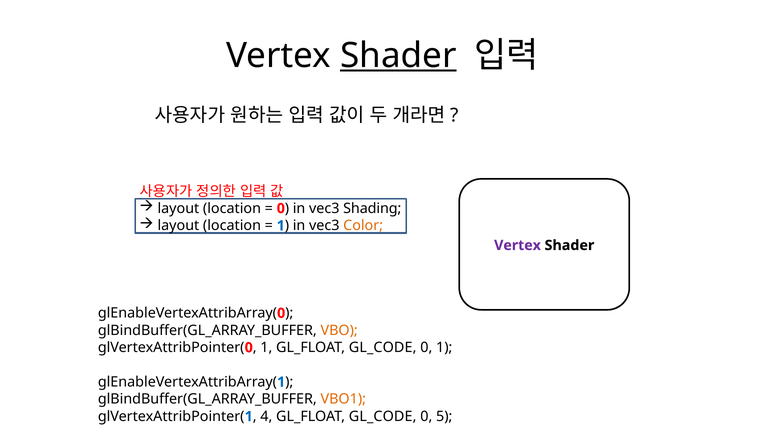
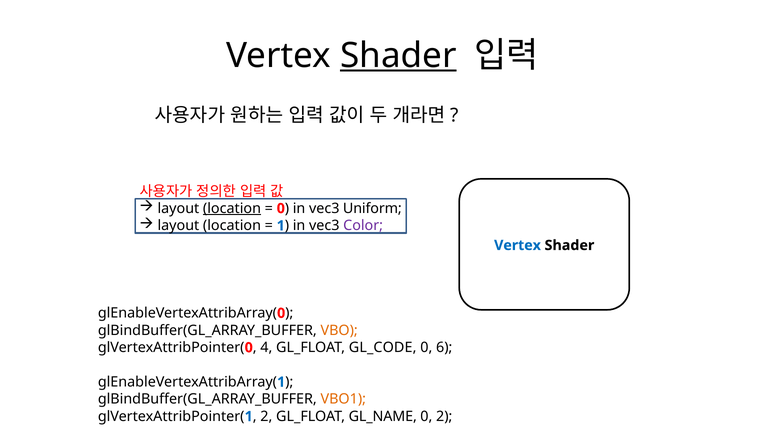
location underline: none -> present (232, 209)
Shading: Shading -> Uniform (372, 209)
Color colour: orange -> purple (363, 226)
Vertex colour: purple -> blue (518, 246)
1: 1 -> 4 (266, 348)
0 1: 1 -> 6 (444, 348)
4: 4 -> 2 (266, 417)
GL_CODE: GL_CODE -> GL_NAME (383, 417)
0 5: 5 -> 2 (444, 417)
